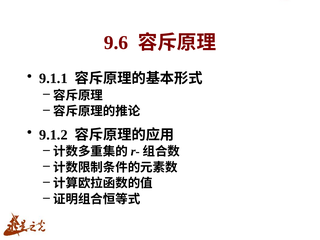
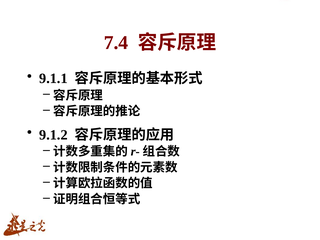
9.6: 9.6 -> 7.4 (116, 43)
